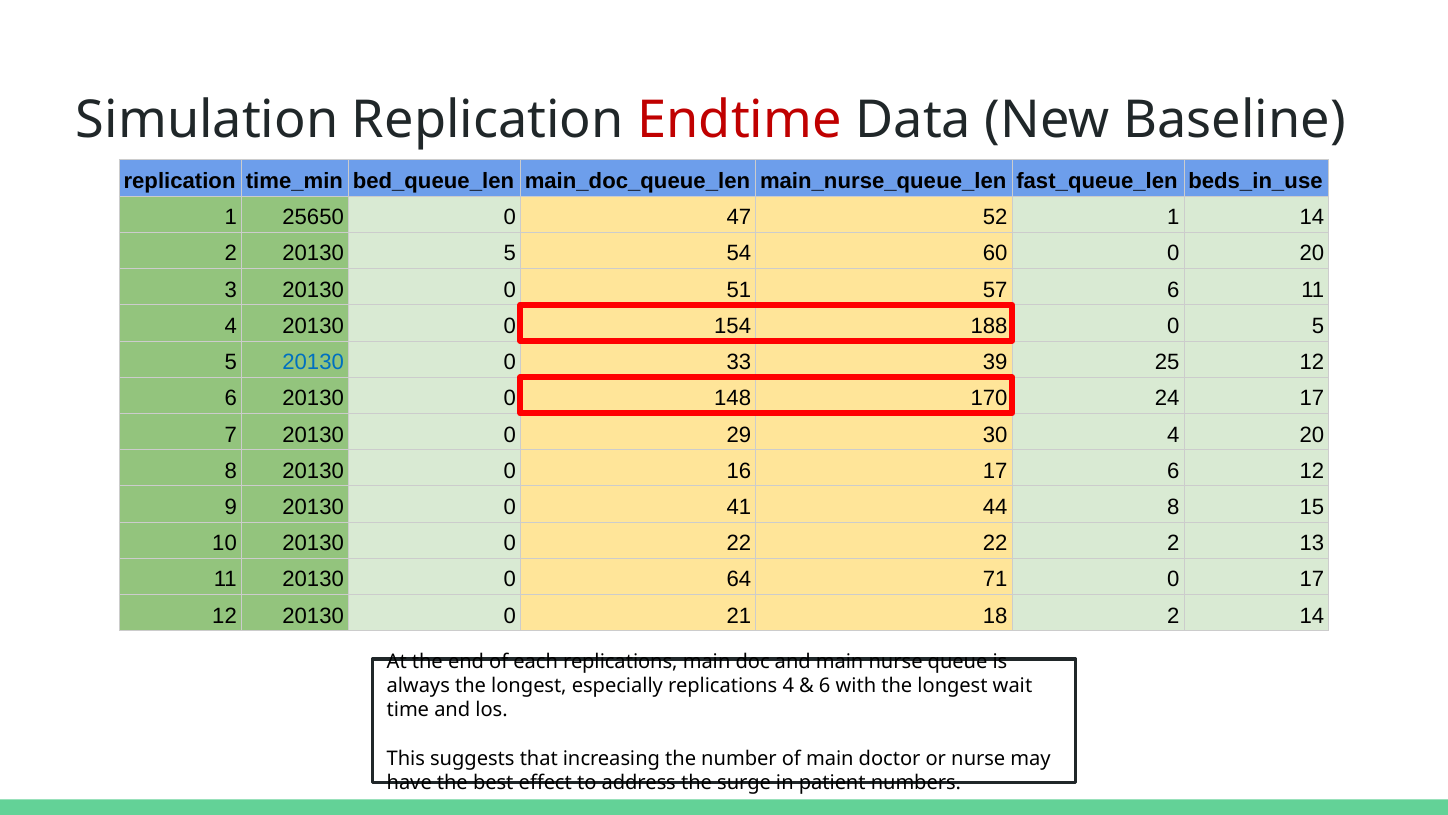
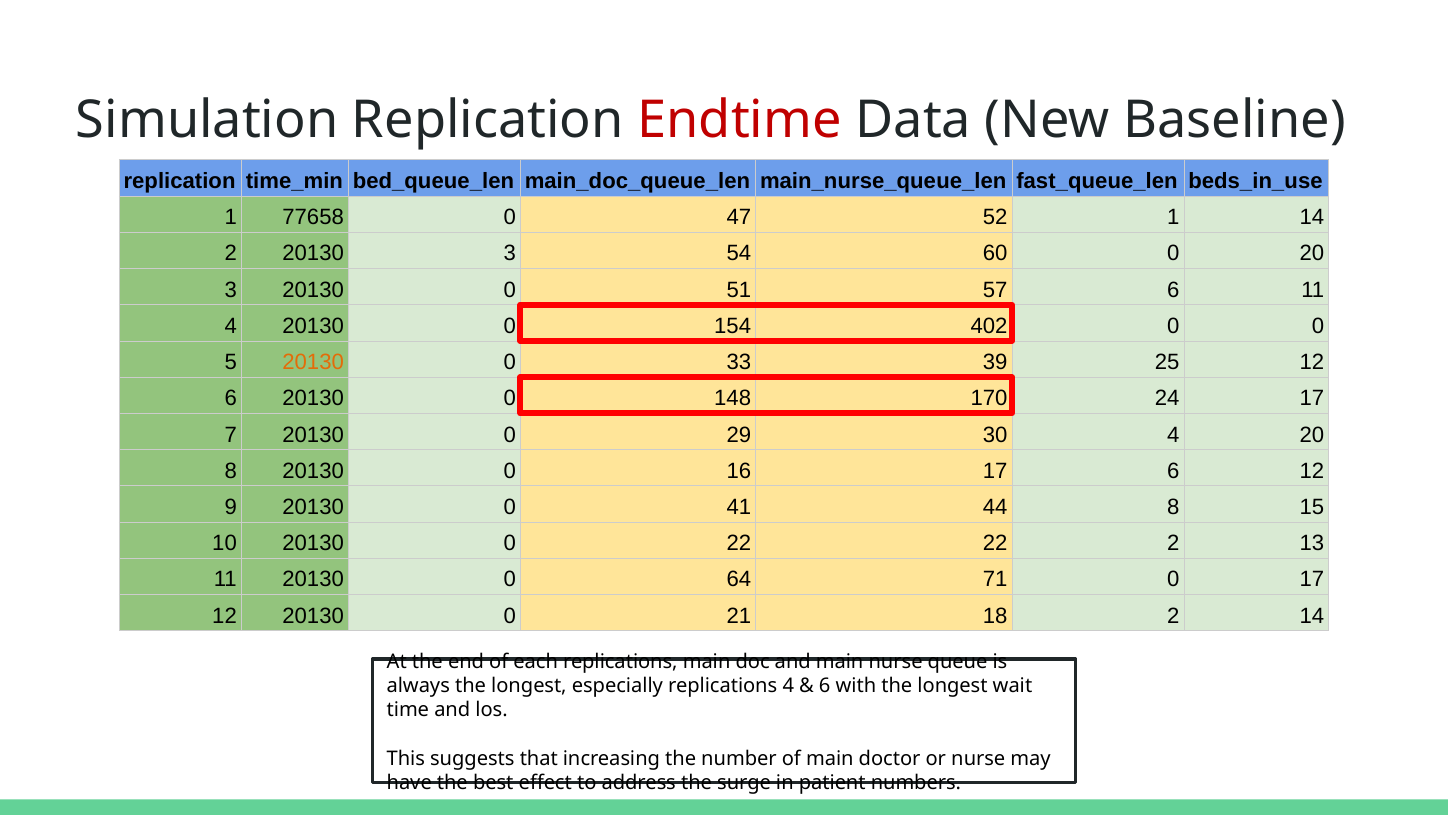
25650: 25650 -> 77658 (313, 217)
20130 5: 5 -> 3 (510, 253)
188: 188 -> 402 (989, 326)
0 5: 5 -> 0 (1318, 326)
20130 colour: blue -> orange (313, 362)
